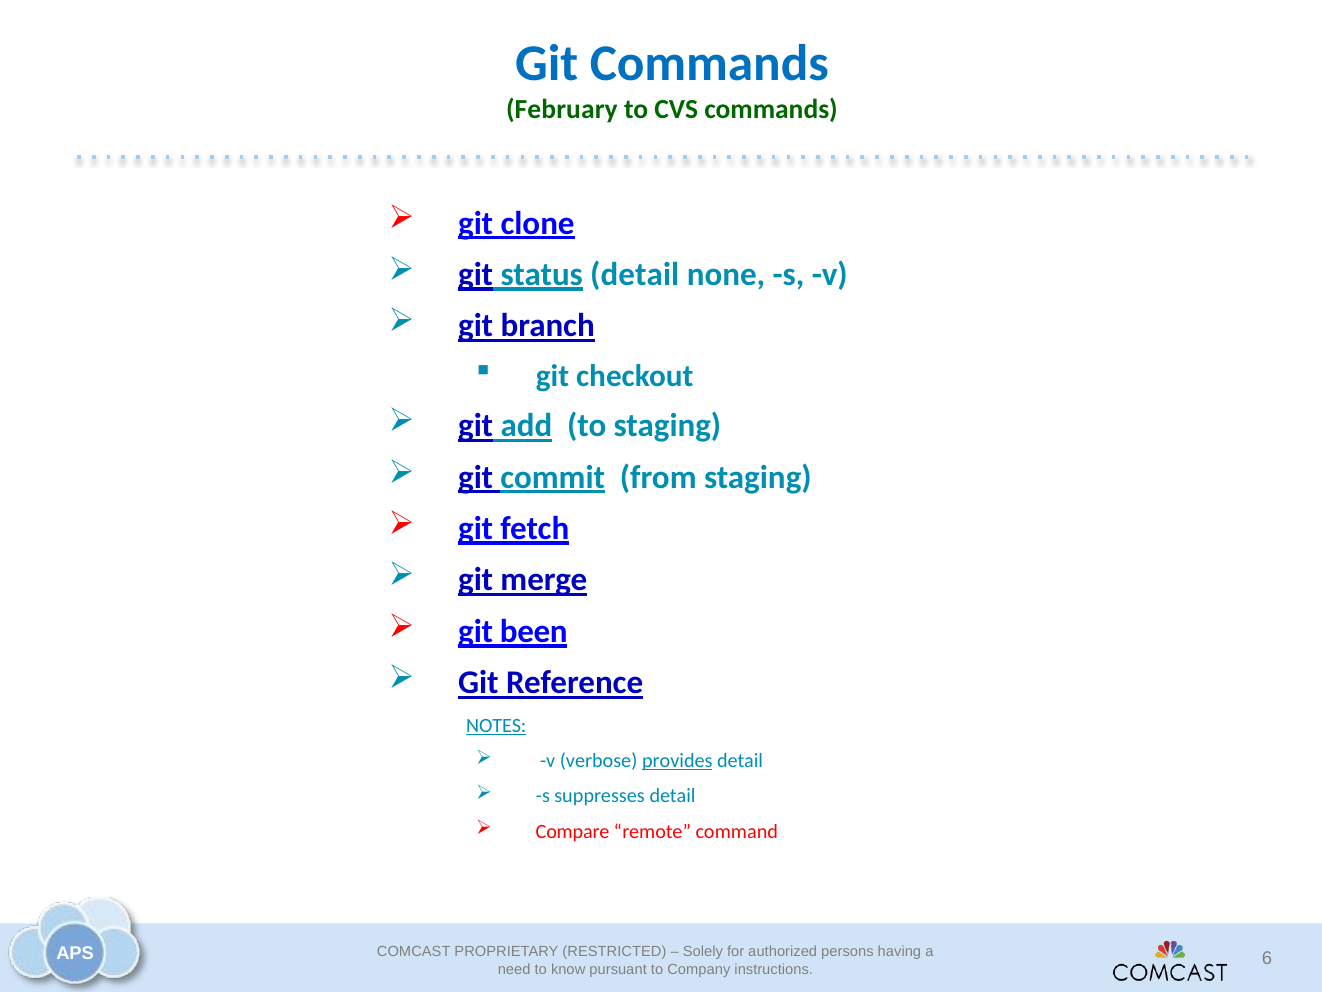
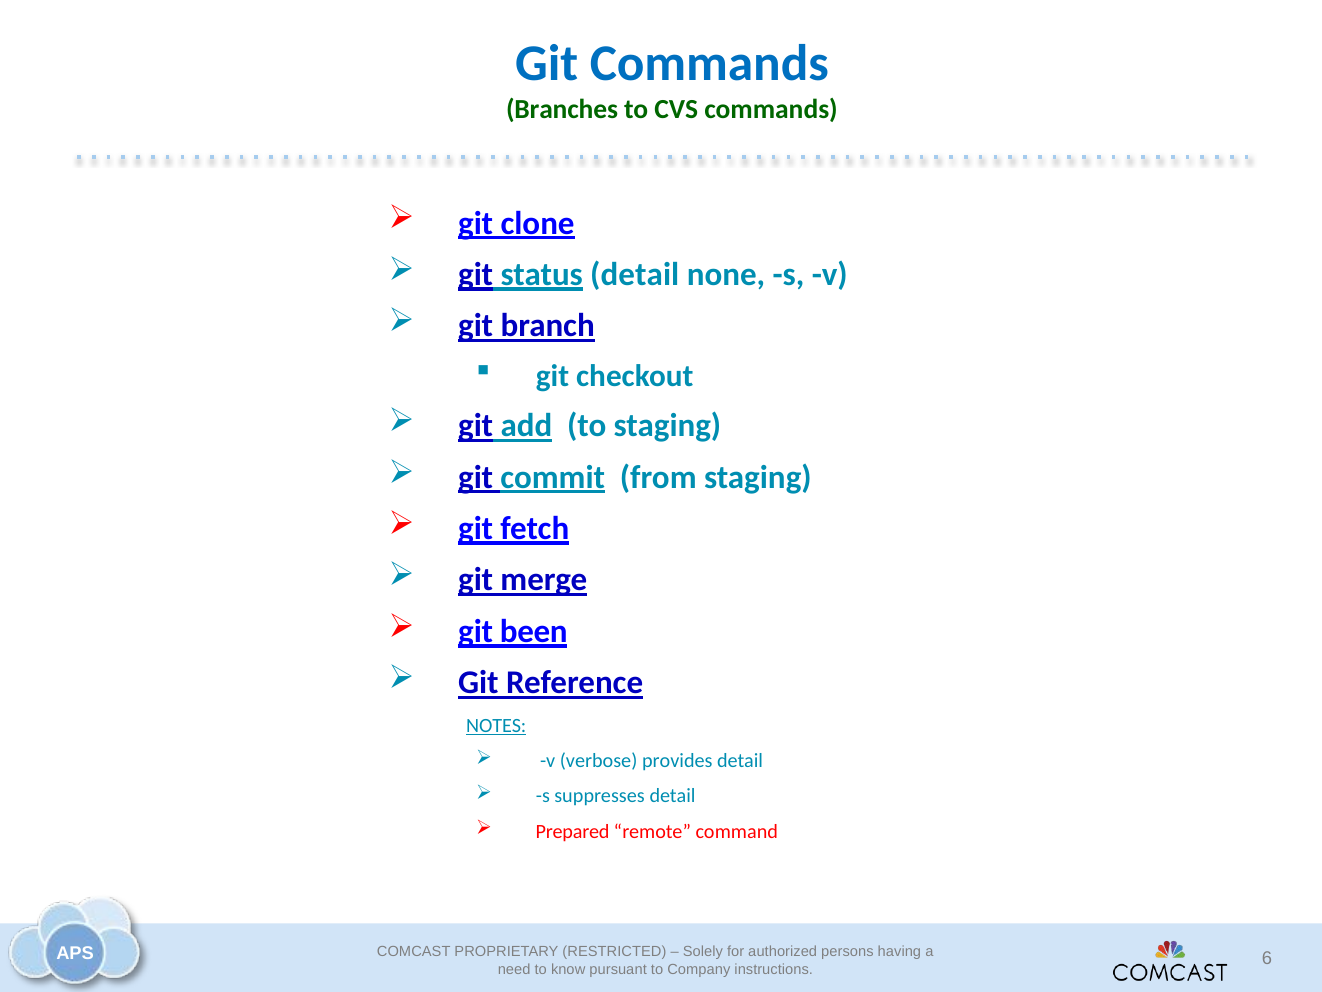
February: February -> Branches (562, 109)
provides underline: present -> none (677, 761)
Compare: Compare -> Prepared (573, 831)
